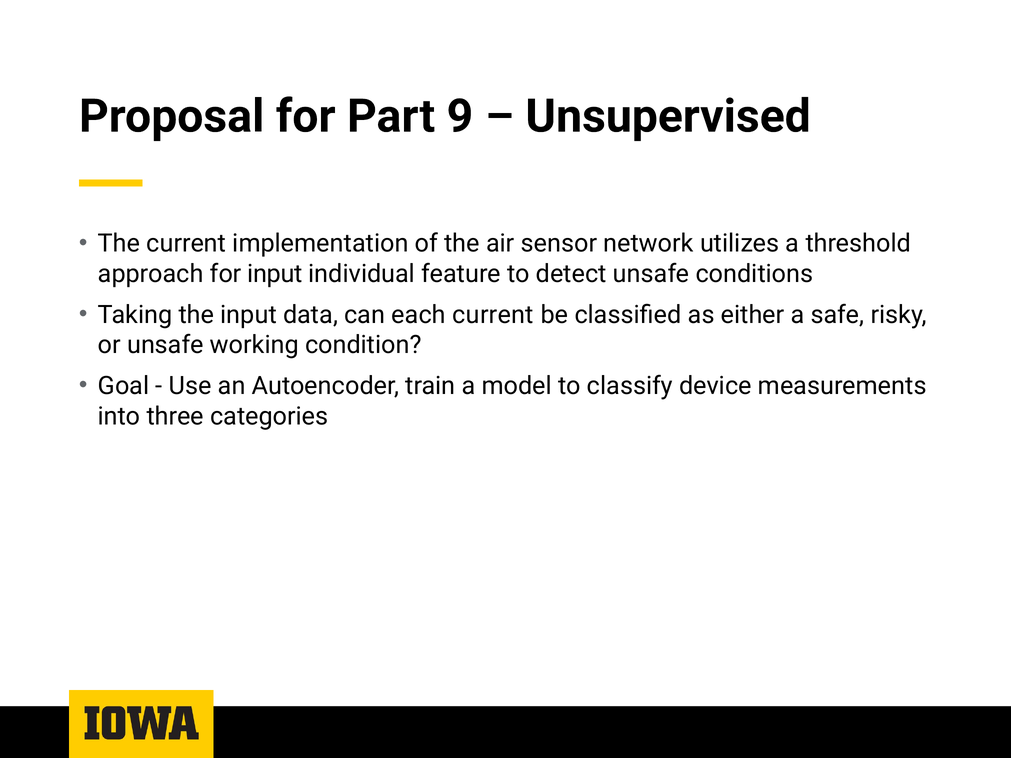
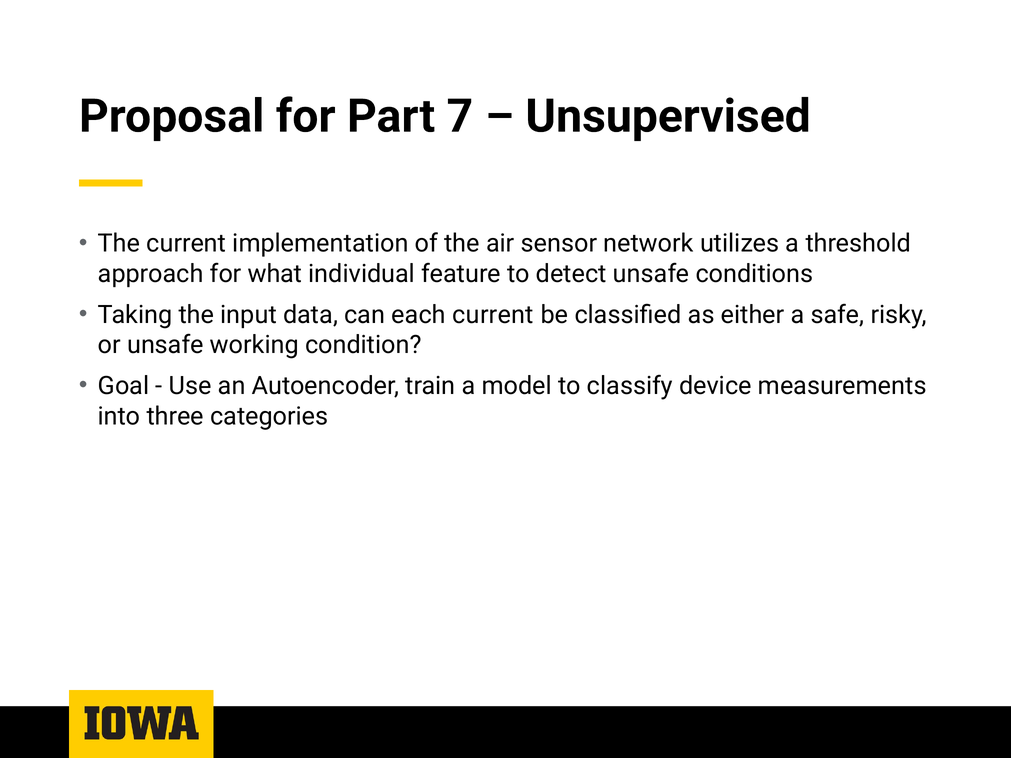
9: 9 -> 7 (460, 116)
for input: input -> what (275, 274)
